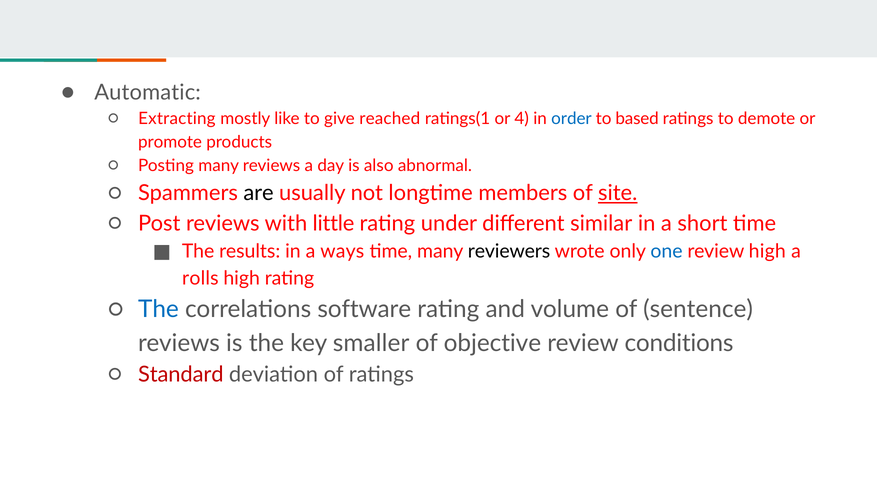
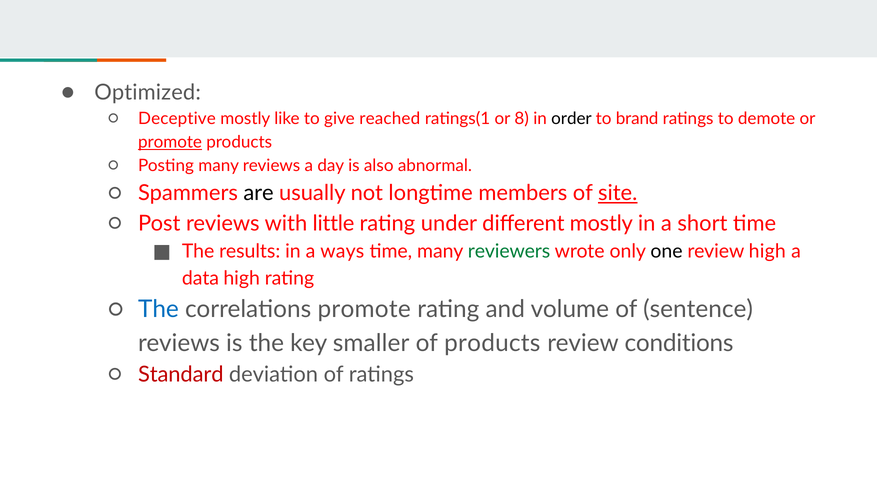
Automatic: Automatic -> Optimized (148, 93)
Extracting: Extracting -> Deceptive (177, 119)
4: 4 -> 8 (522, 119)
order colour: blue -> black (571, 119)
based: based -> brand (637, 119)
promote underline: none -> present (170, 142)
different similar: similar -> mostly (601, 224)
reviewers colour: black -> green (509, 252)
one colour: blue -> black (666, 252)
rolls: rolls -> data (200, 279)
correlations software: software -> promote (364, 310)
of objective: objective -> products (492, 343)
